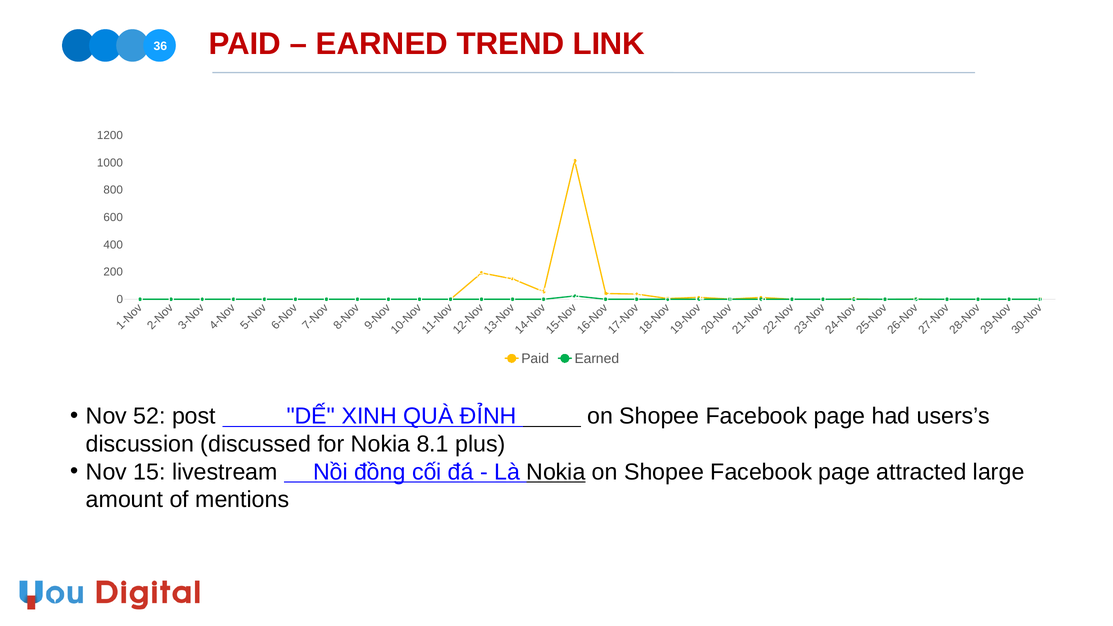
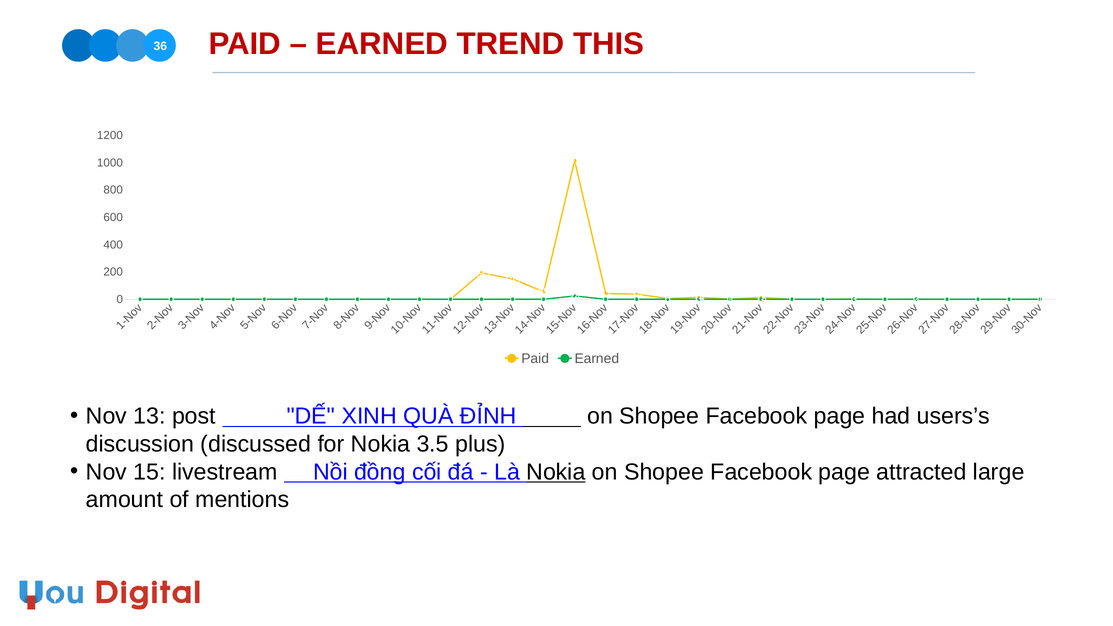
LINK: LINK -> THIS (609, 44)
Nov 52: 52 -> 13 (150, 416)
8.1: 8.1 -> 3.5 (433, 444)
